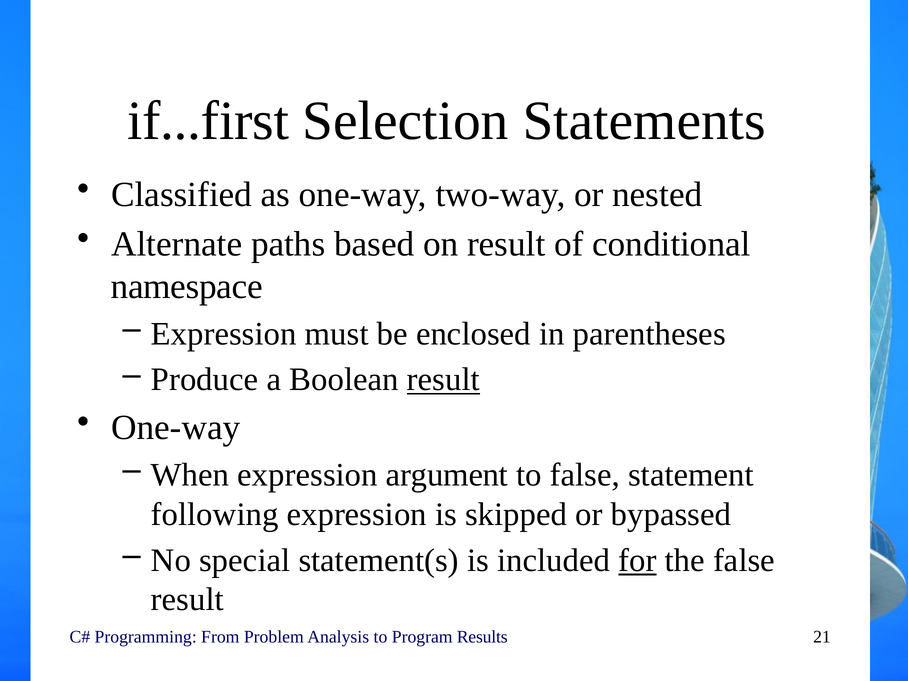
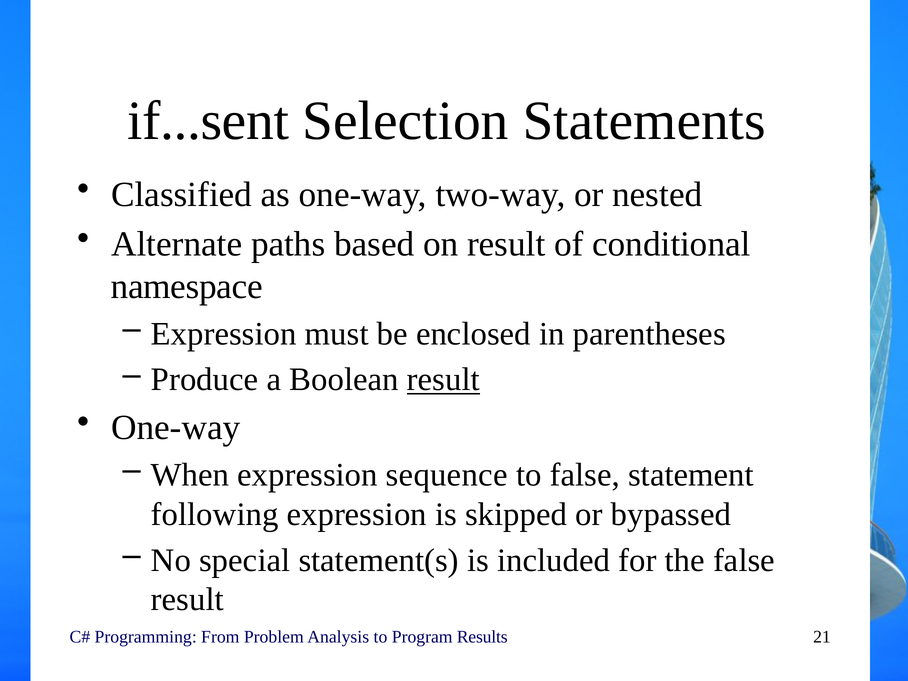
if...first: if...first -> if...sent (208, 121)
argument: argument -> sequence (447, 475)
for underline: present -> none (637, 560)
